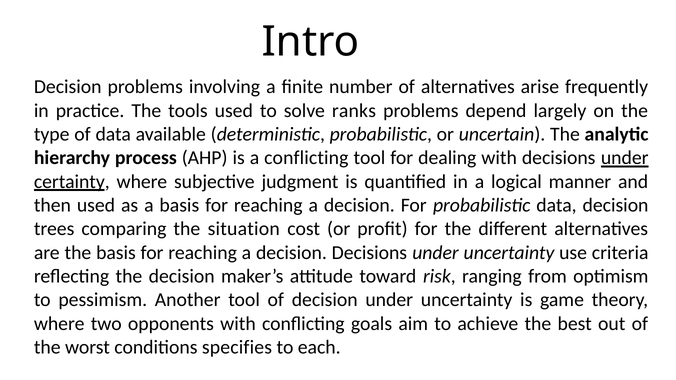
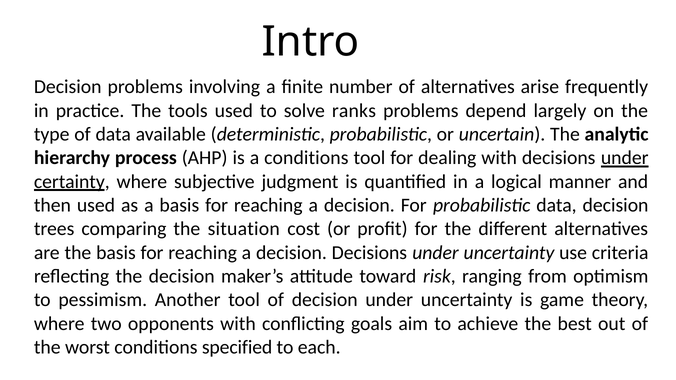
a conflicting: conflicting -> conditions (306, 158)
specifies: specifies -> specified (237, 347)
